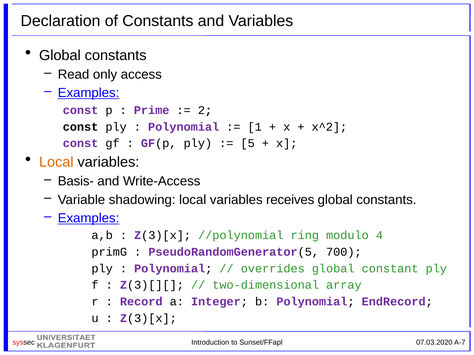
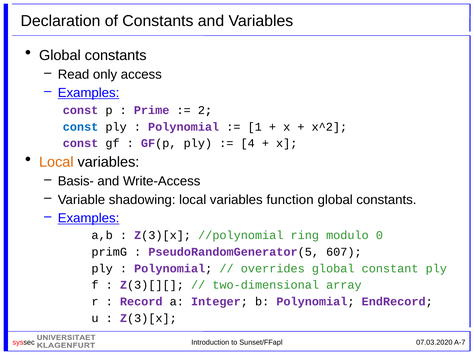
const colour: black -> blue (81, 127)
5: 5 -> 4 (248, 144)
receives: receives -> function (290, 200)
4: 4 -> 0 (379, 236)
700: 700 -> 607 (344, 252)
